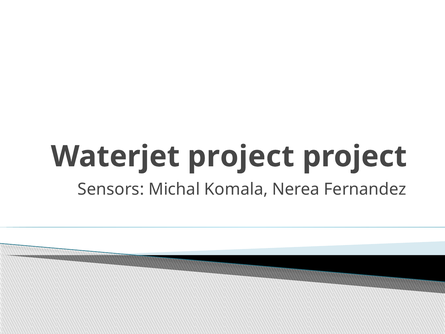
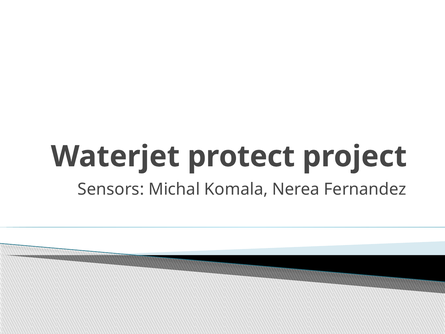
Waterjet project: project -> protect (241, 156)
